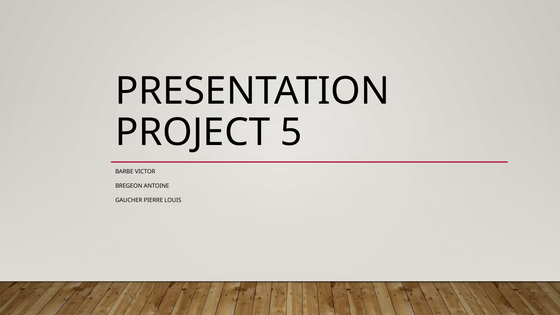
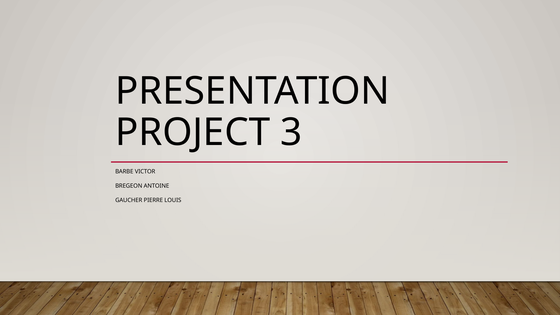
5: 5 -> 3 (291, 133)
